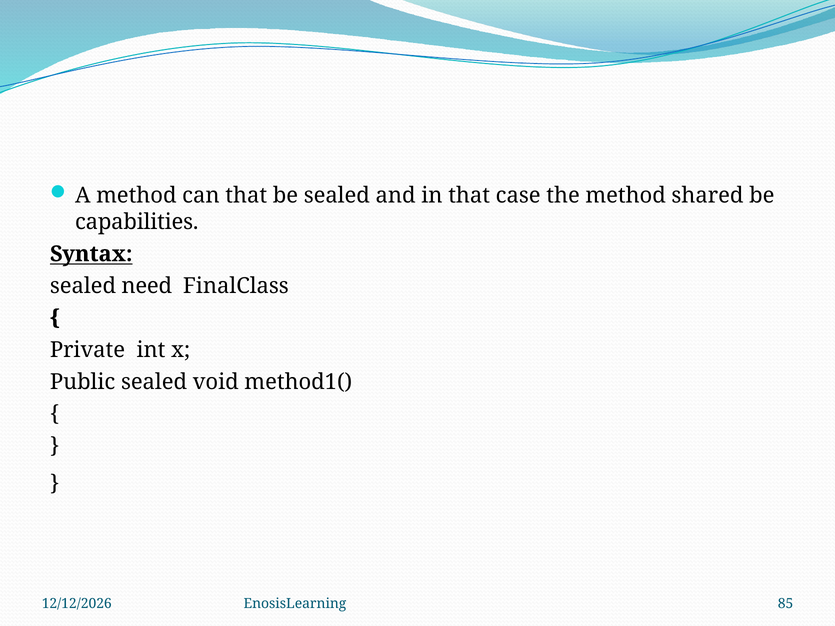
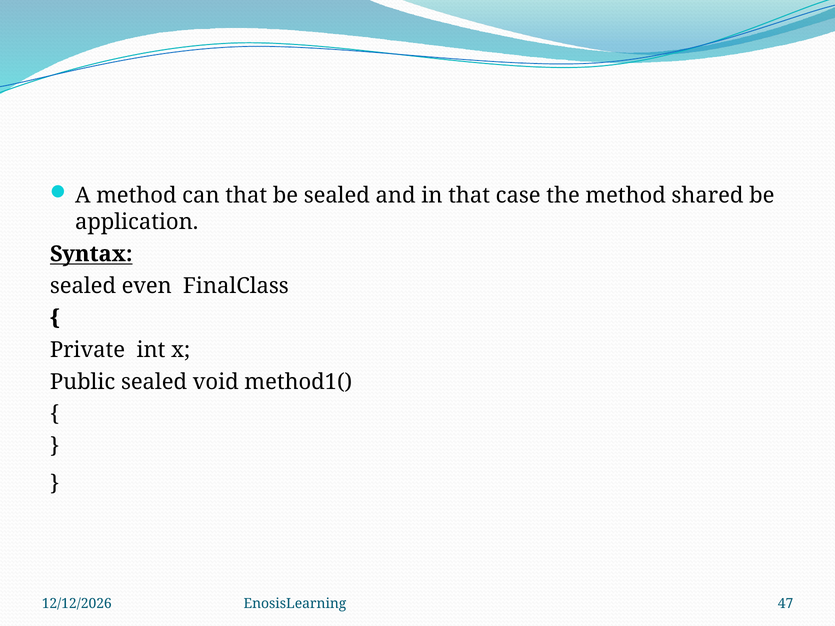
capabilities: capabilities -> application (137, 222)
need: need -> even (147, 286)
85: 85 -> 47 (786, 604)
